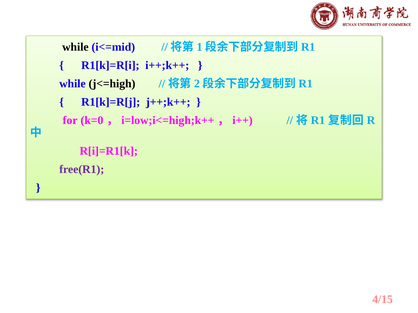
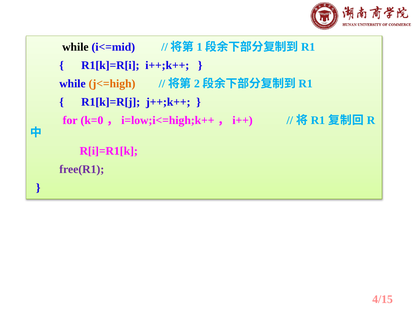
j<=high colour: black -> orange (112, 84)
